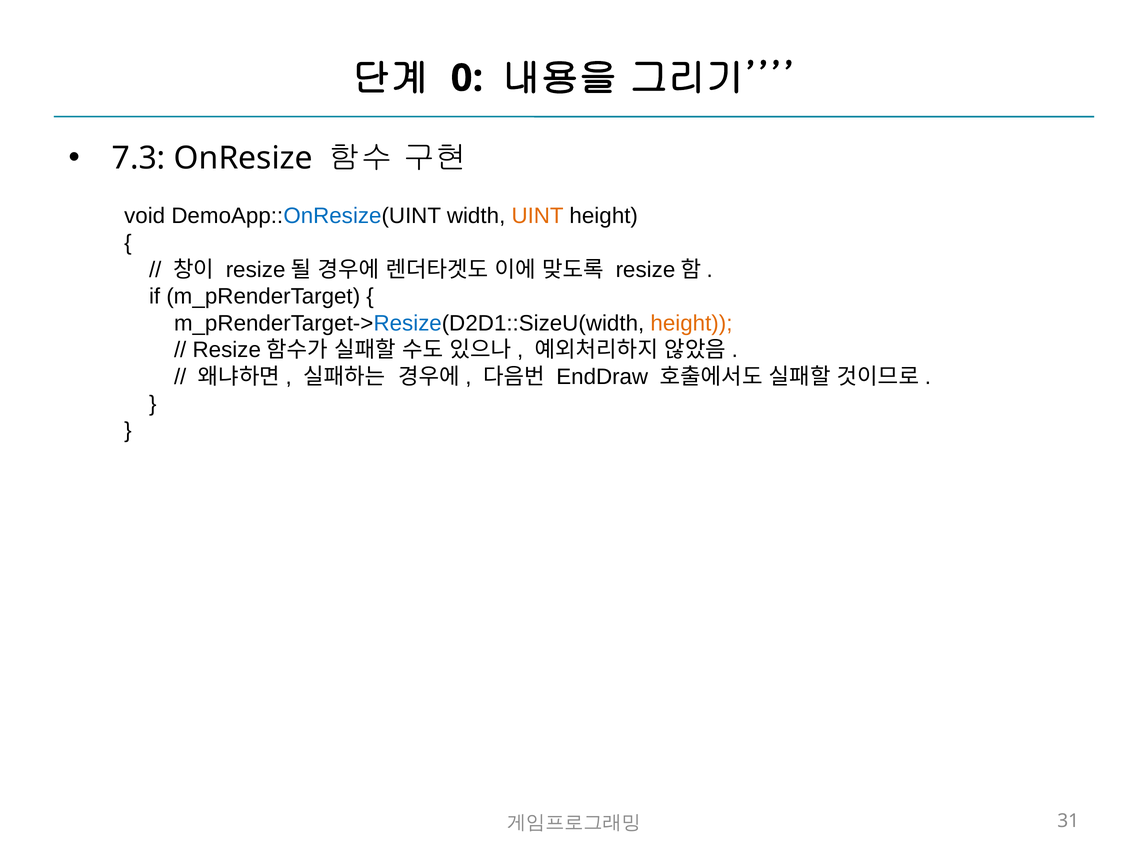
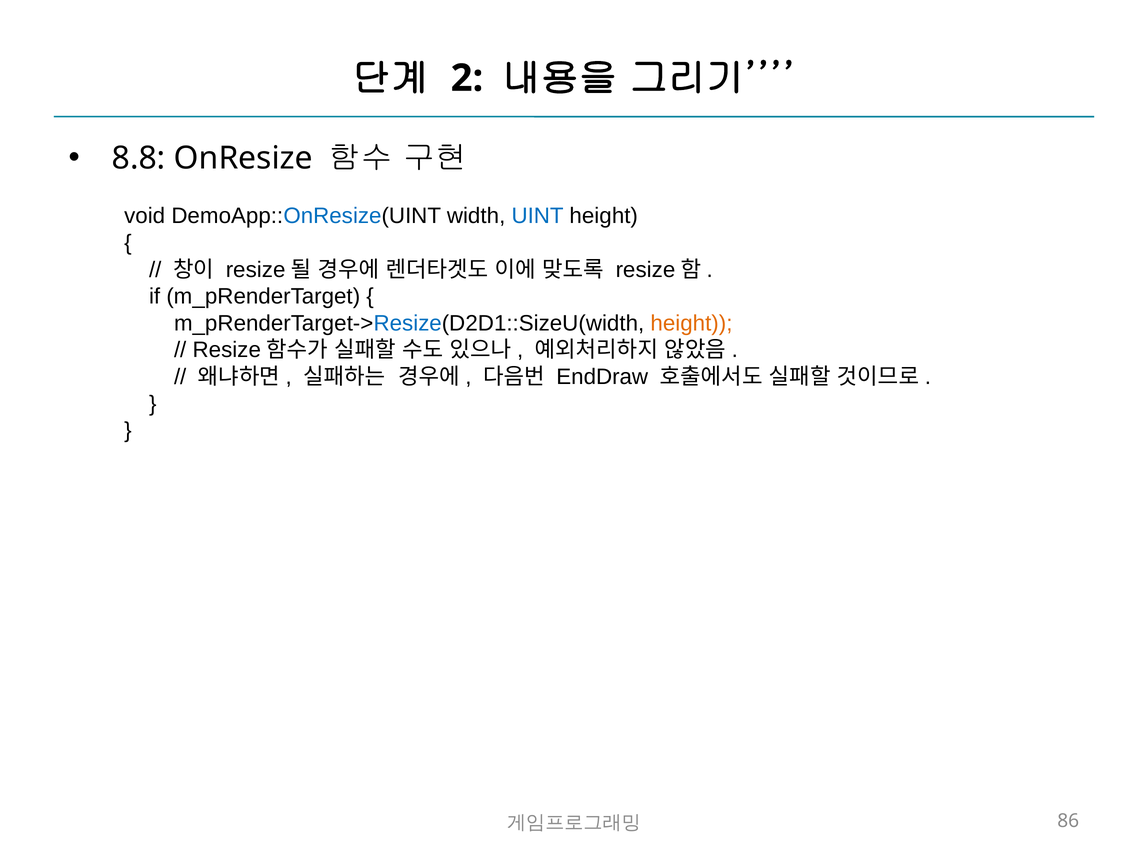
0: 0 -> 2 (467, 78)
7.3: 7.3 -> 8.8 (139, 158)
UINT colour: orange -> blue (538, 216)
31: 31 -> 86 (1068, 821)
